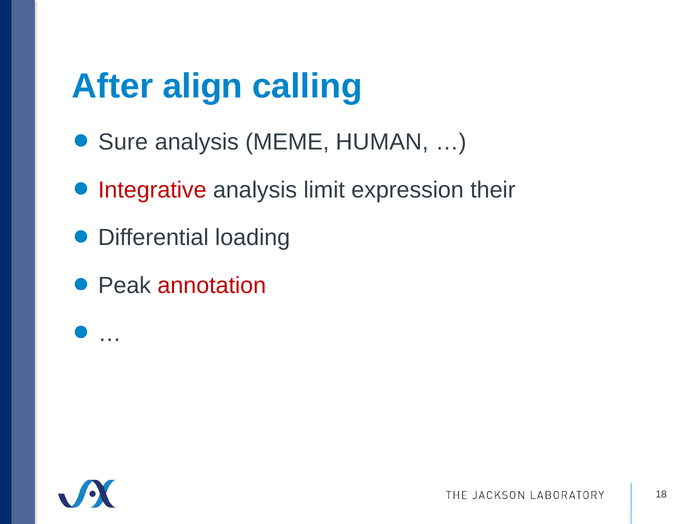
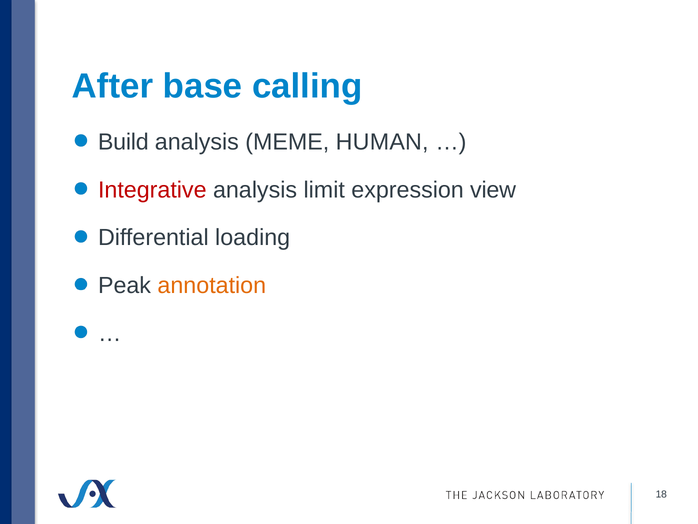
align: align -> base (203, 86)
Sure: Sure -> Build (123, 142)
their: their -> view (493, 190)
annotation colour: red -> orange (212, 285)
